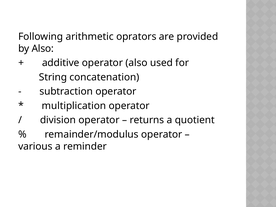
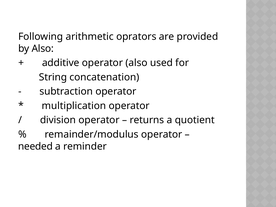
various: various -> needed (35, 146)
